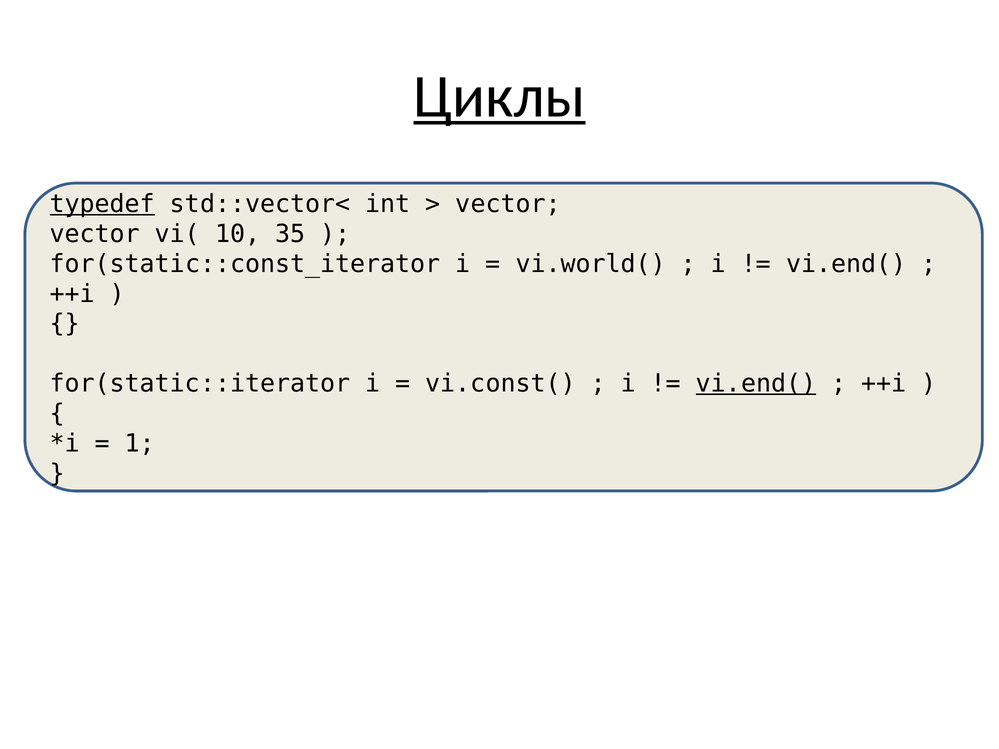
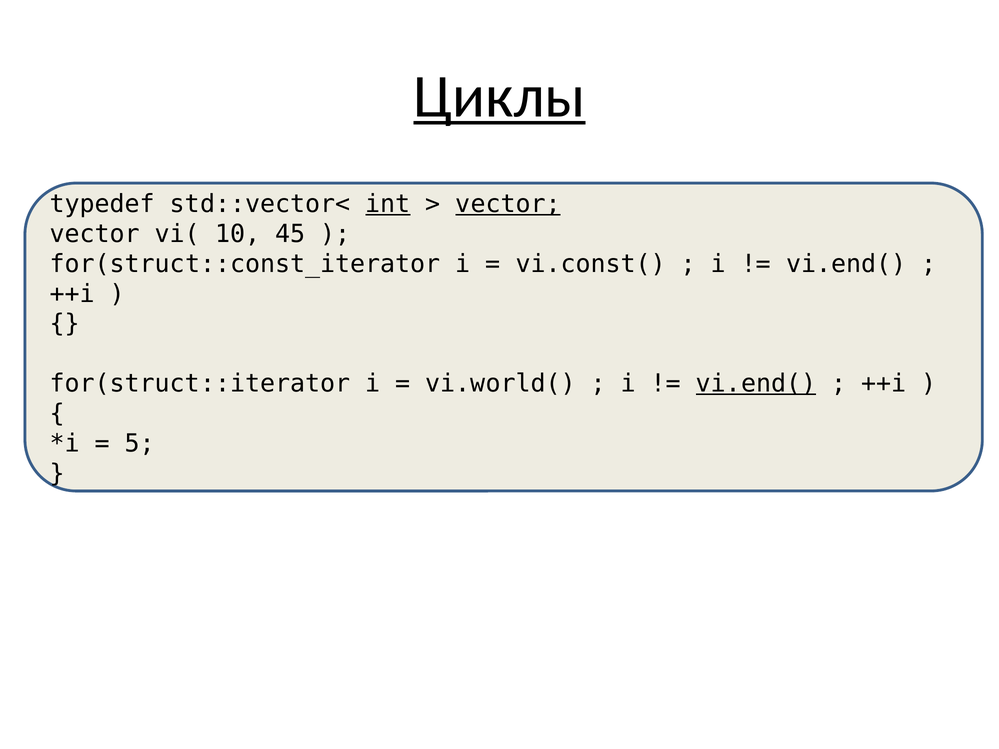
typedef underline: present -> none (102, 204)
int underline: none -> present (388, 204)
vector underline: none -> present (508, 204)
35: 35 -> 45 (290, 234)
for(static::const_iterator: for(static::const_iterator -> for(struct::const_iterator (245, 264)
vi.world(: vi.world( -> vi.const( (591, 264)
for(static::iterator: for(static::iterator -> for(struct::iterator (200, 384)
vi.const(: vi.const( -> vi.world( (501, 384)
1: 1 -> 5 (140, 444)
